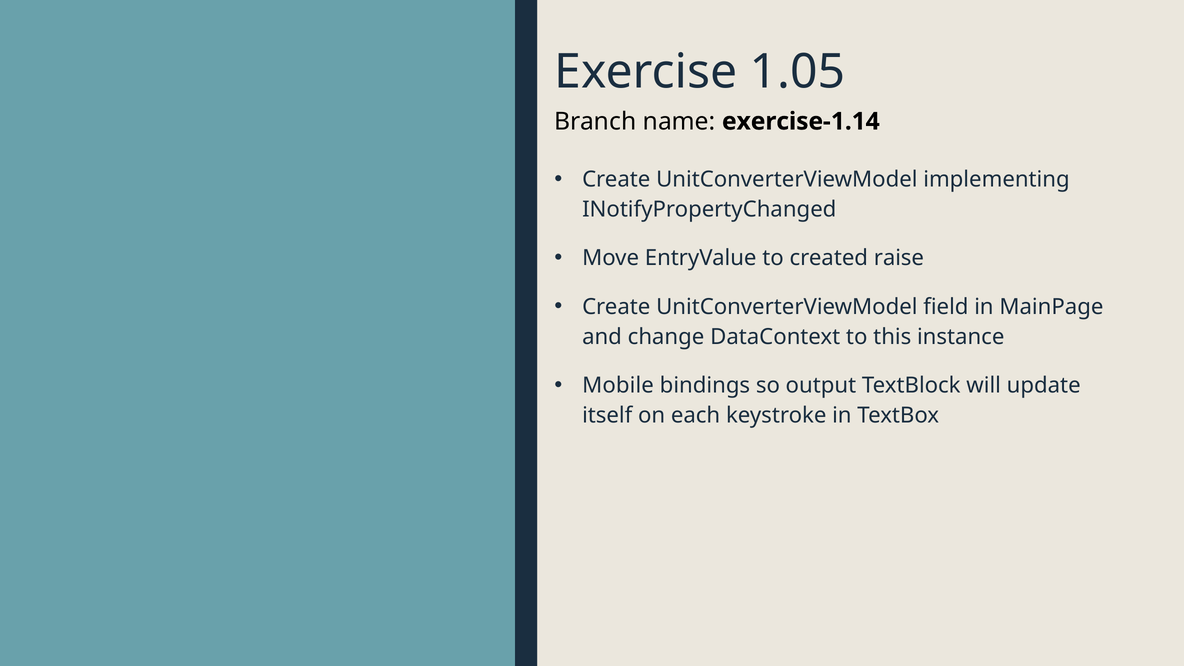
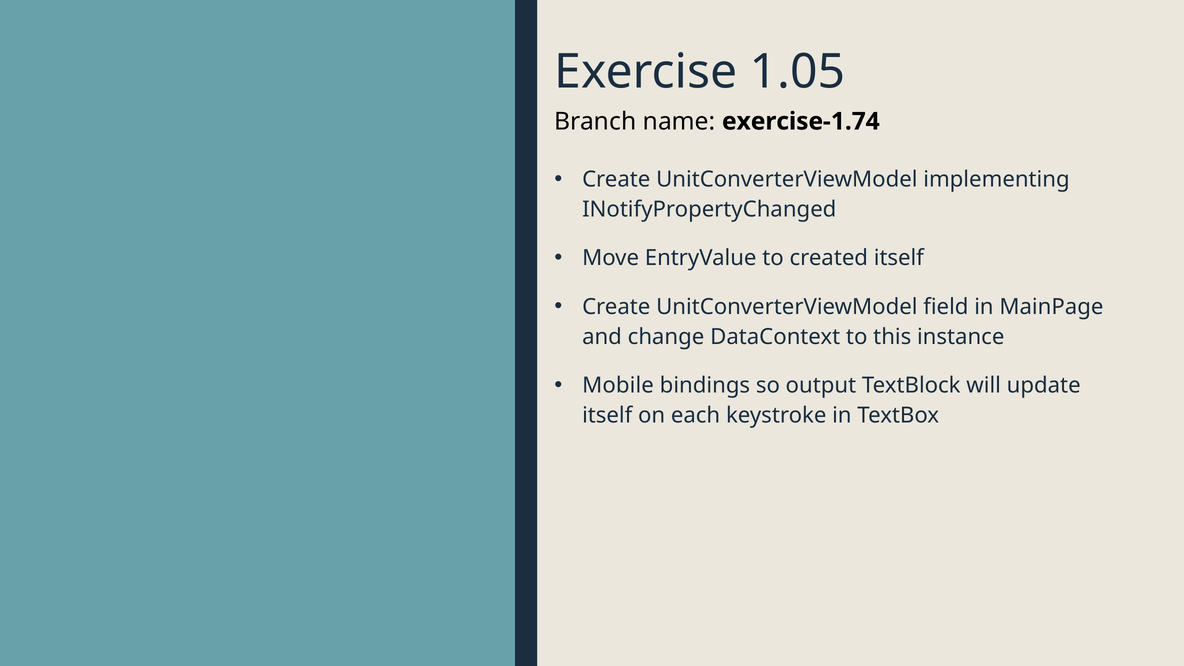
exercise-1.14: exercise-1.14 -> exercise-1.74 (801, 121)
created raise: raise -> itself (899, 258)
